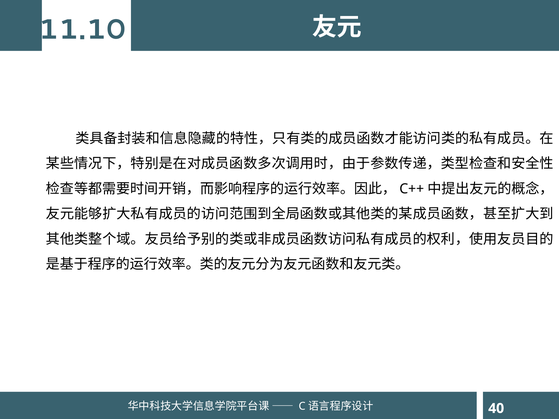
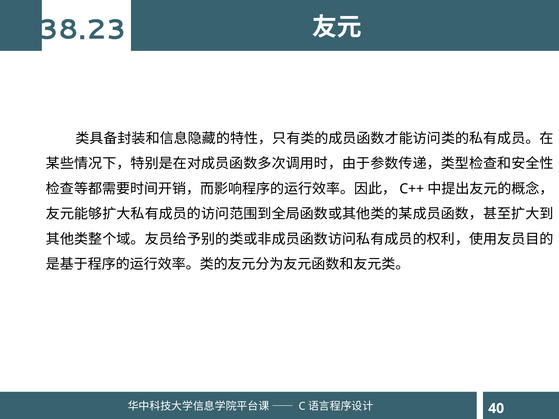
11.10: 11.10 -> 38.23 (82, 29)
